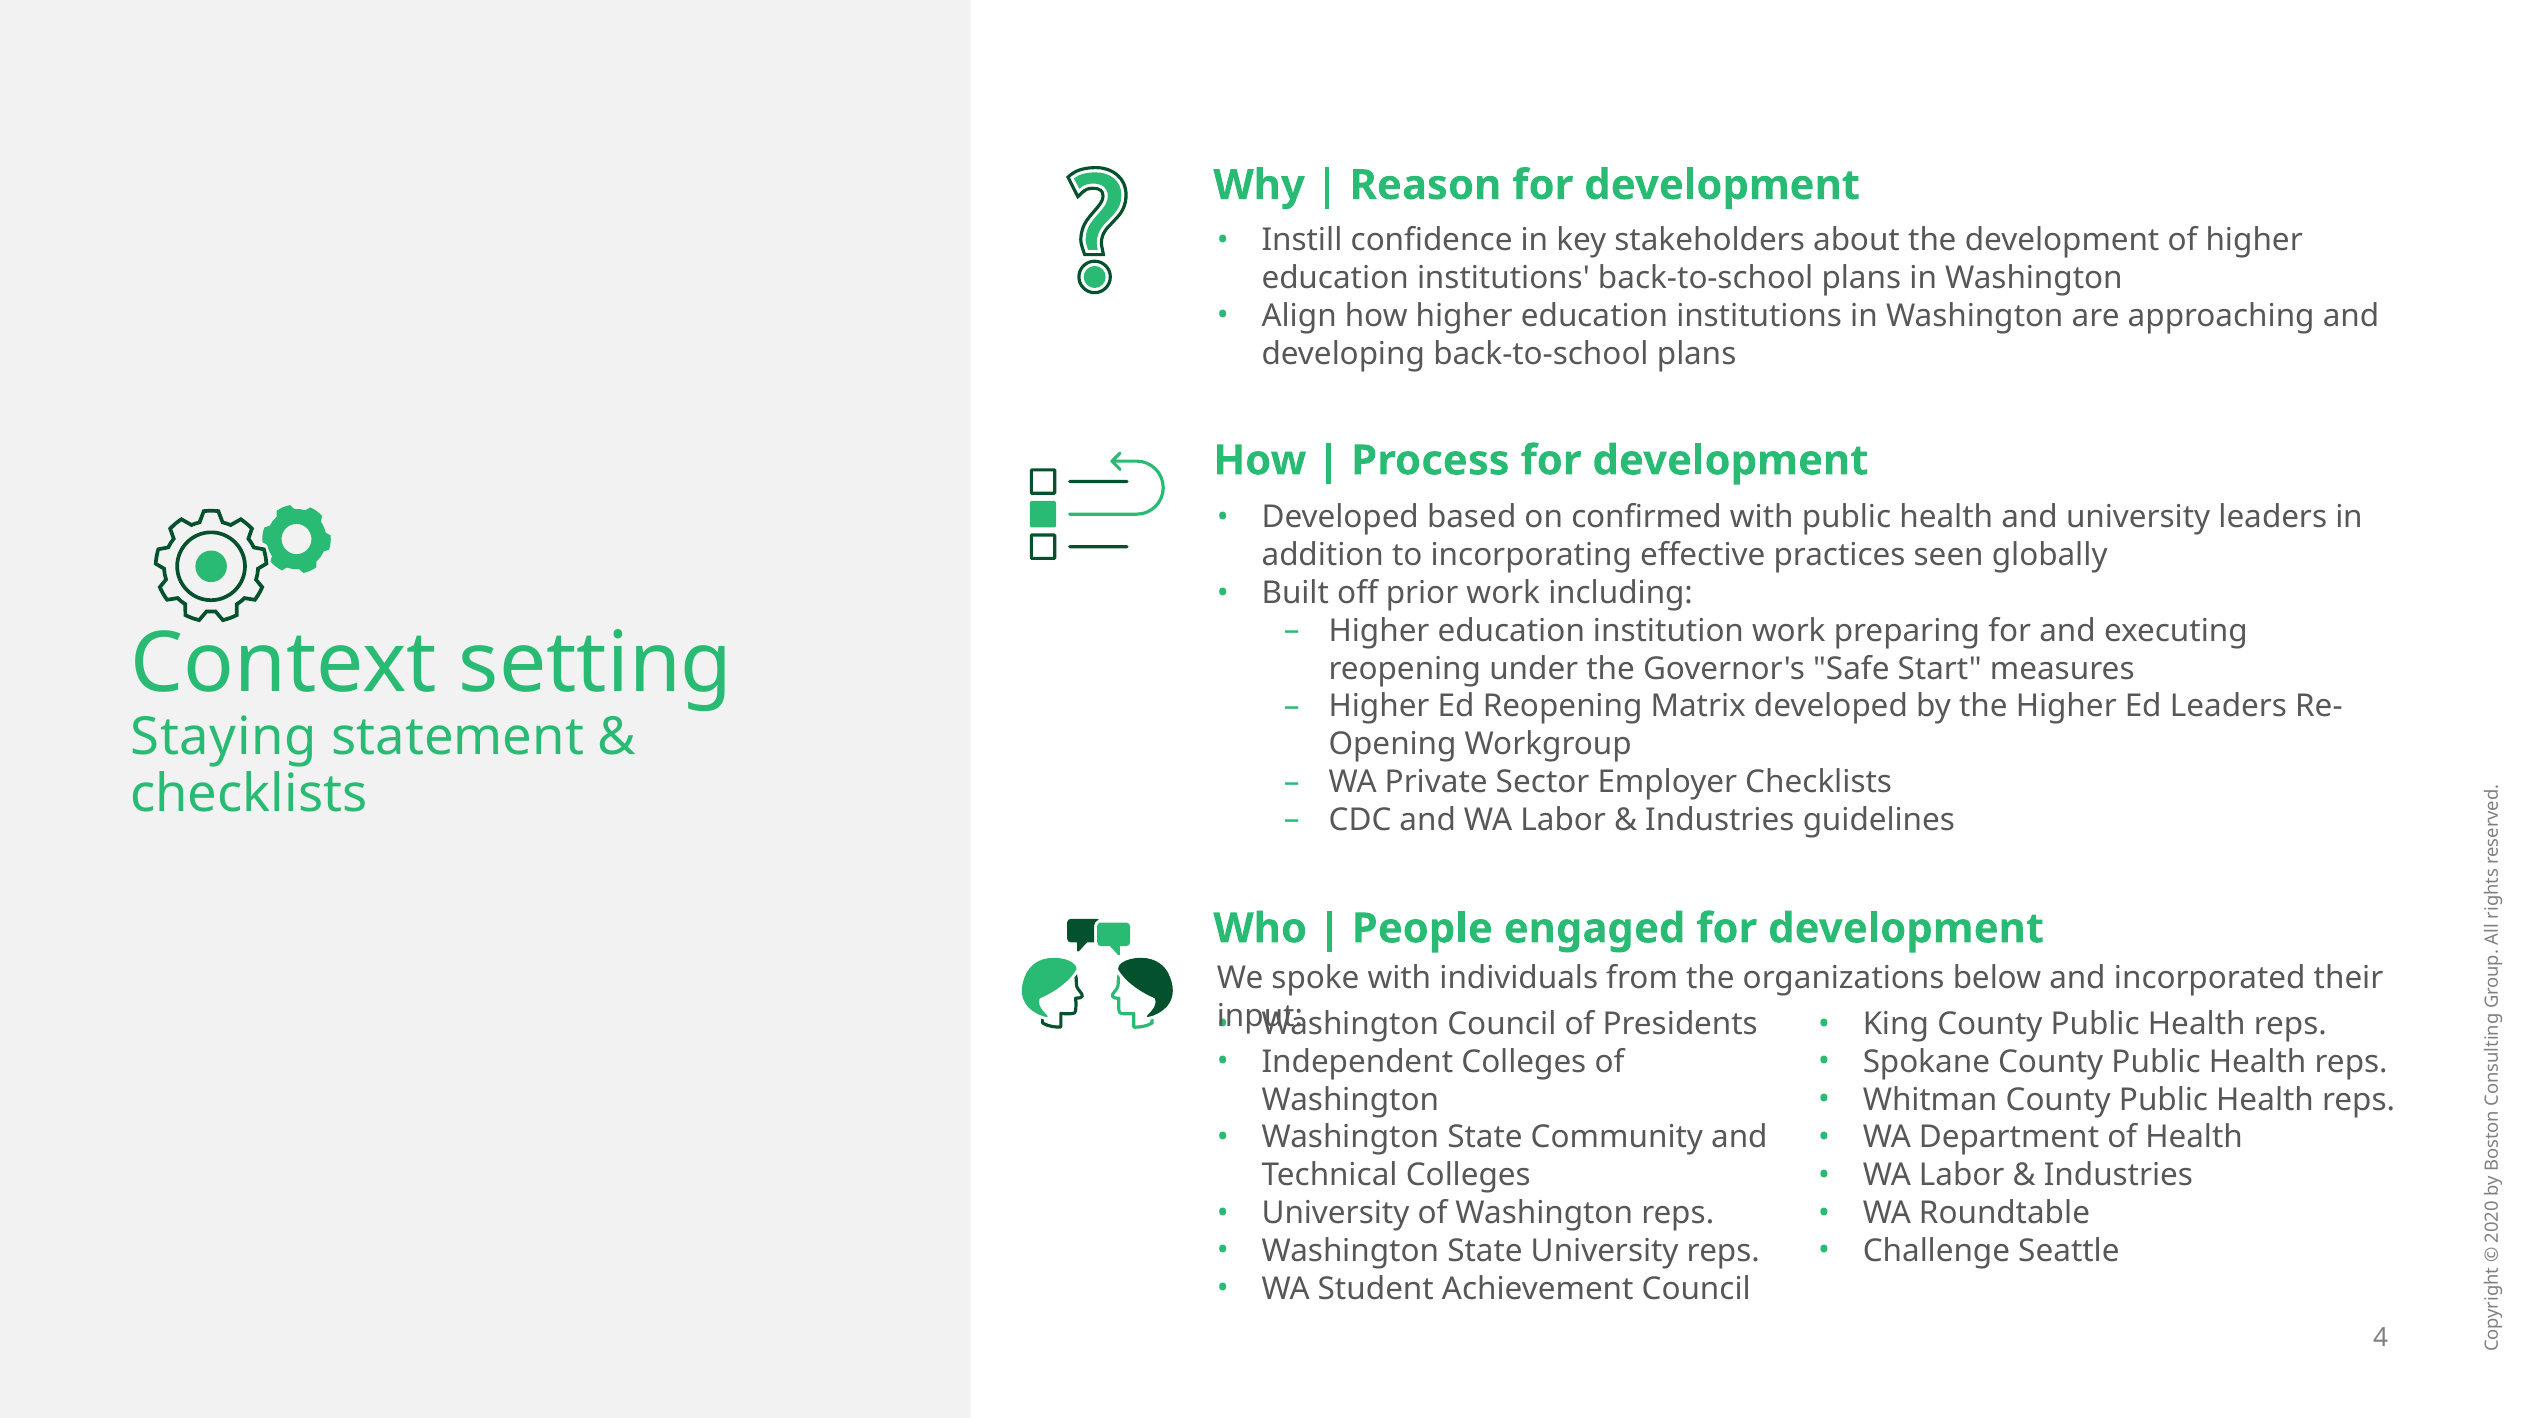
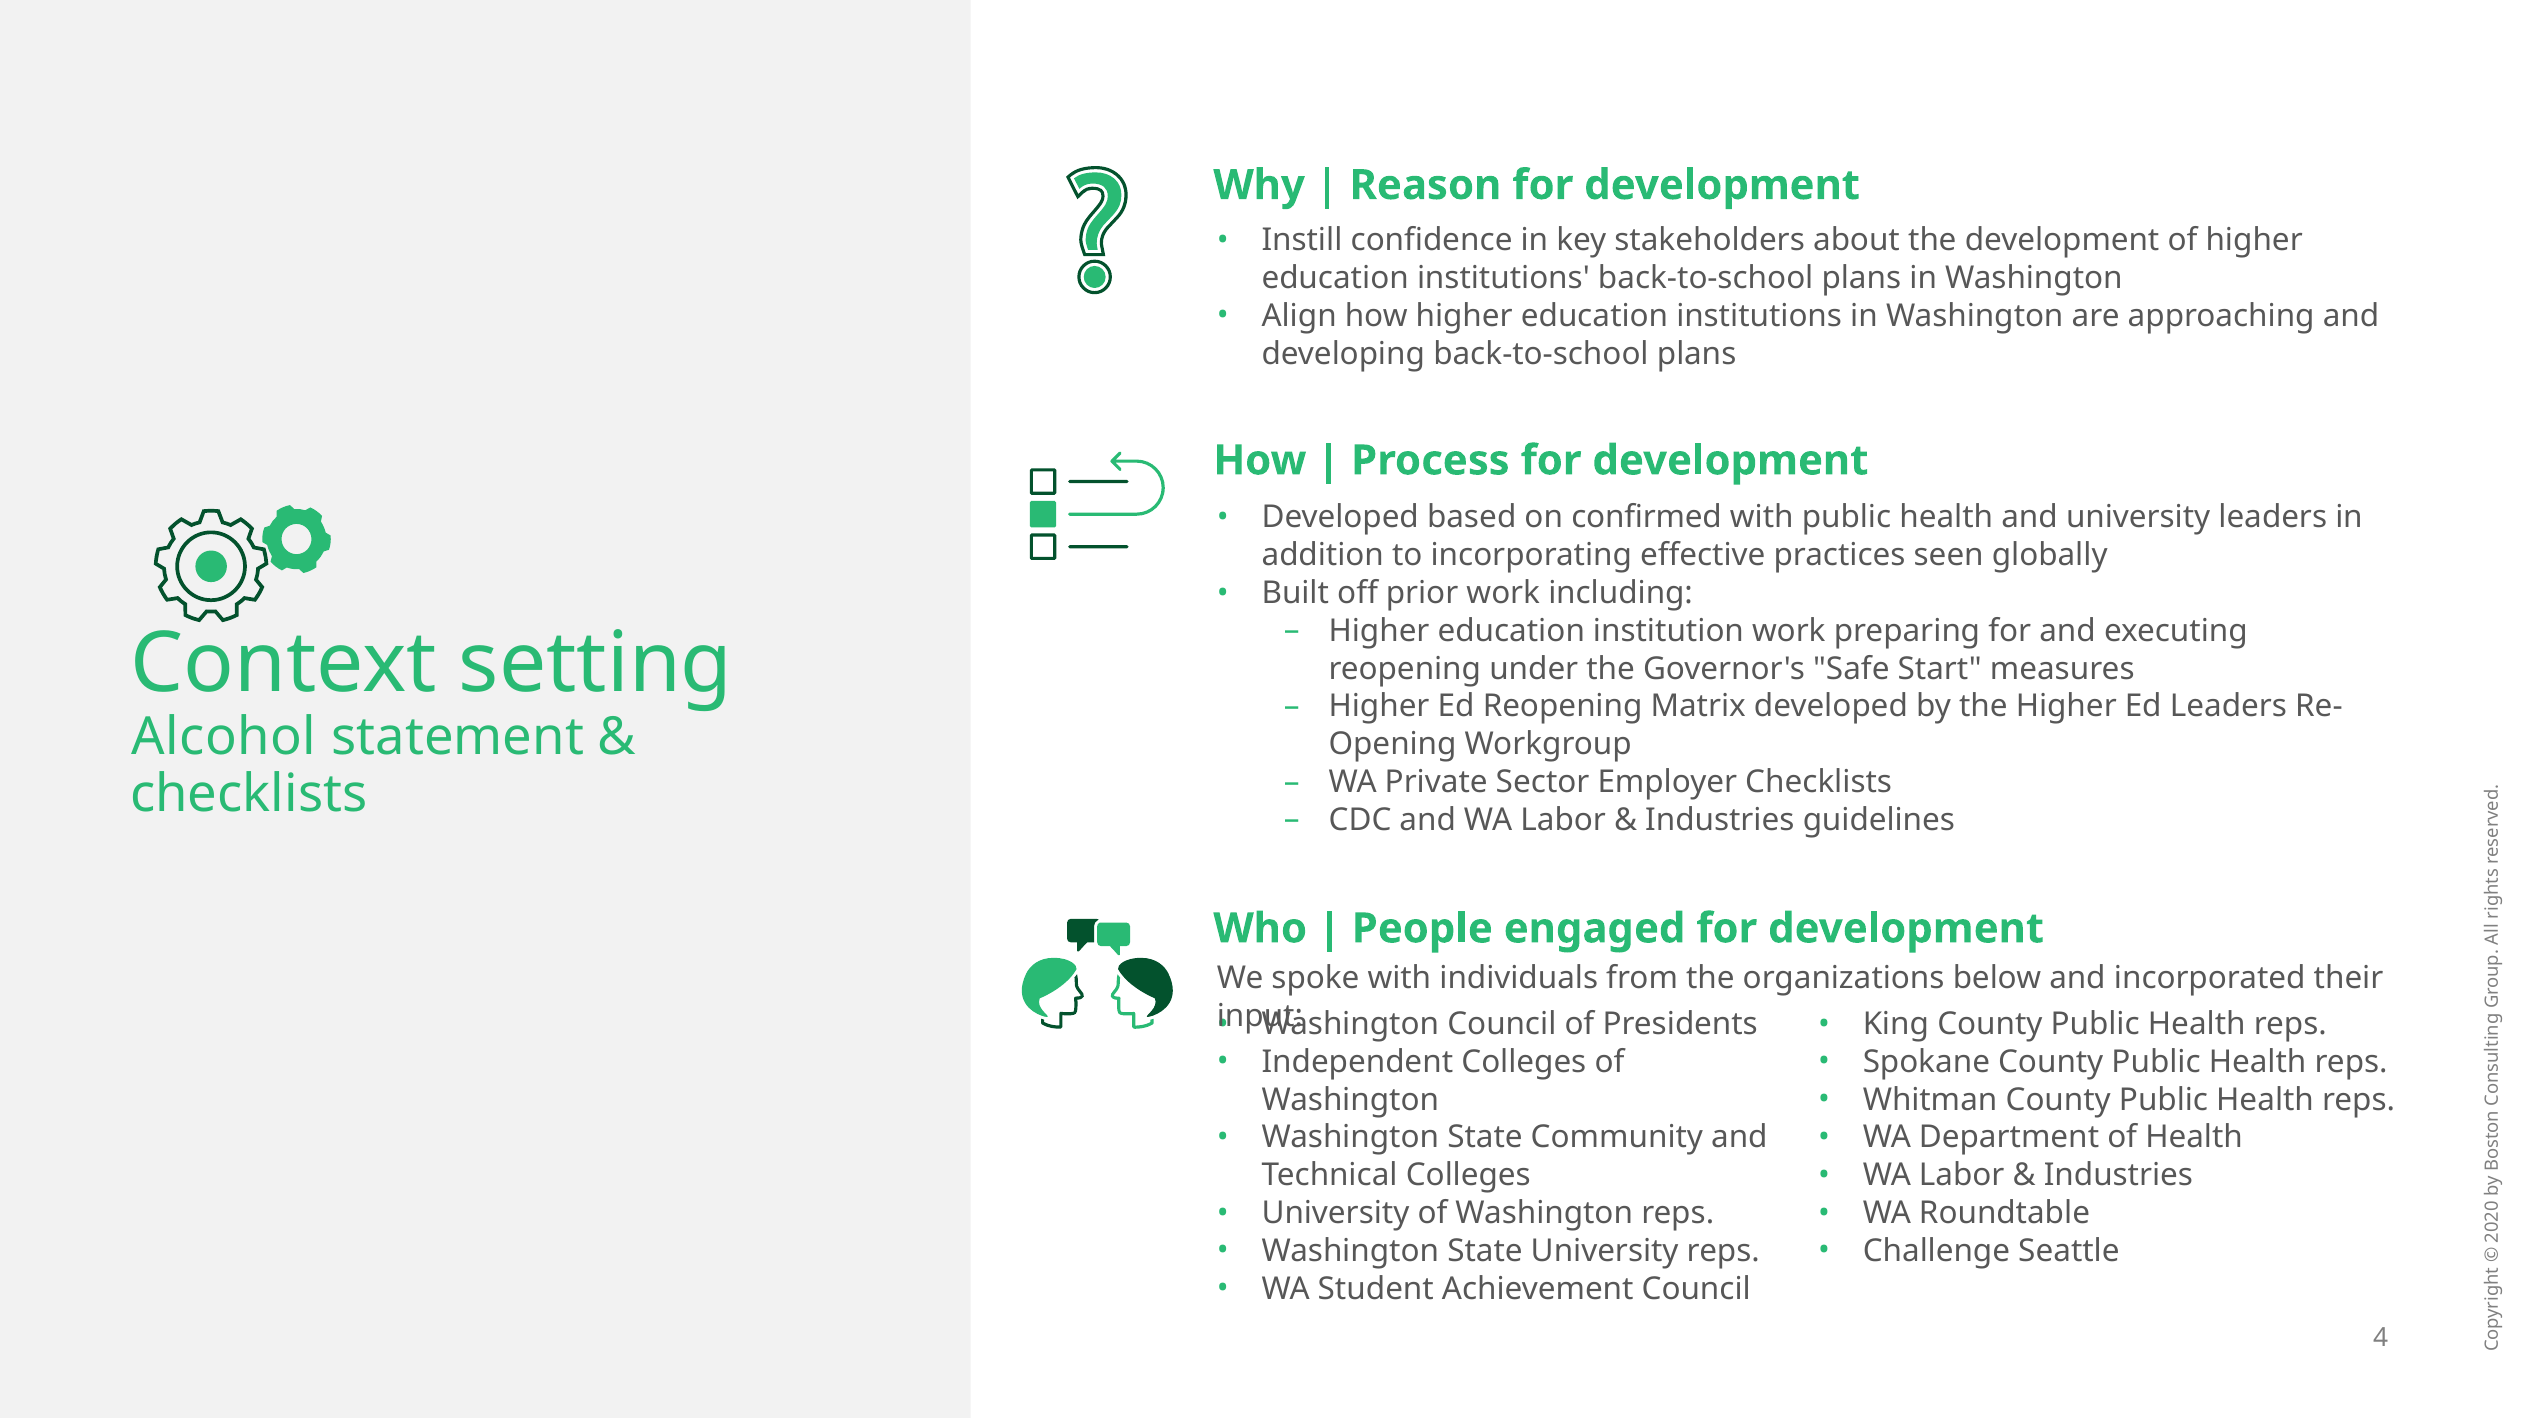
Staying: Staying -> Alcohol (224, 738)
